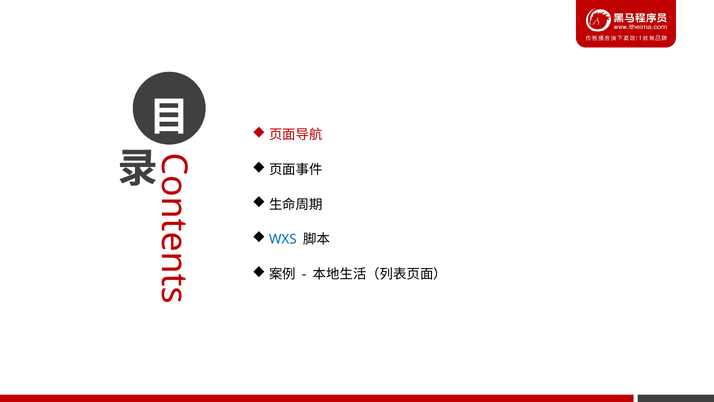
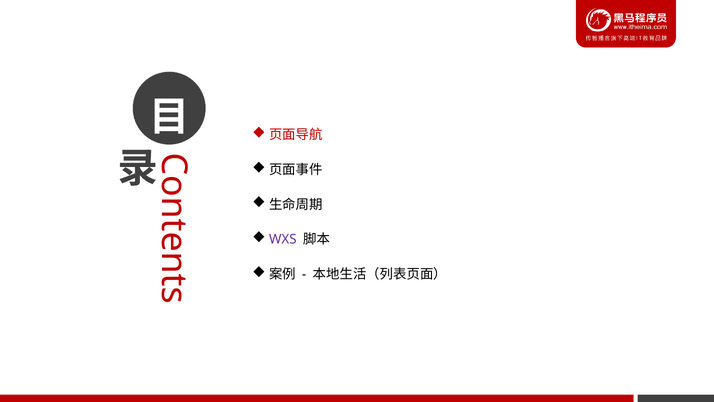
WXS colour: blue -> purple (283, 239)
